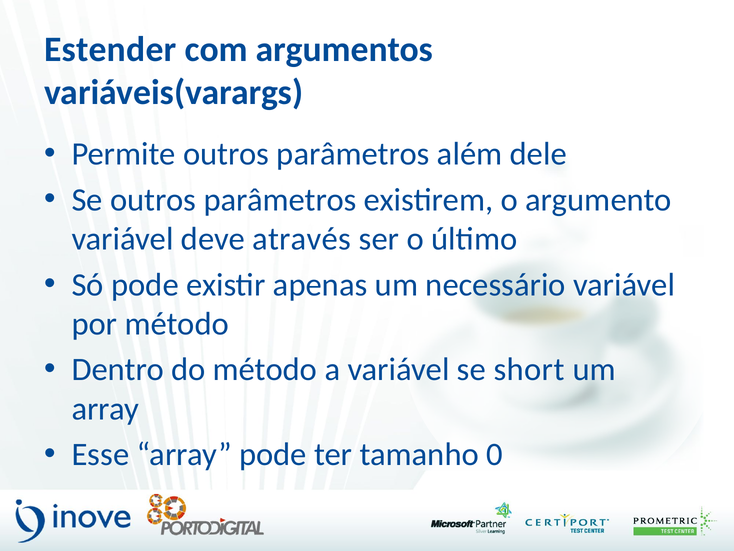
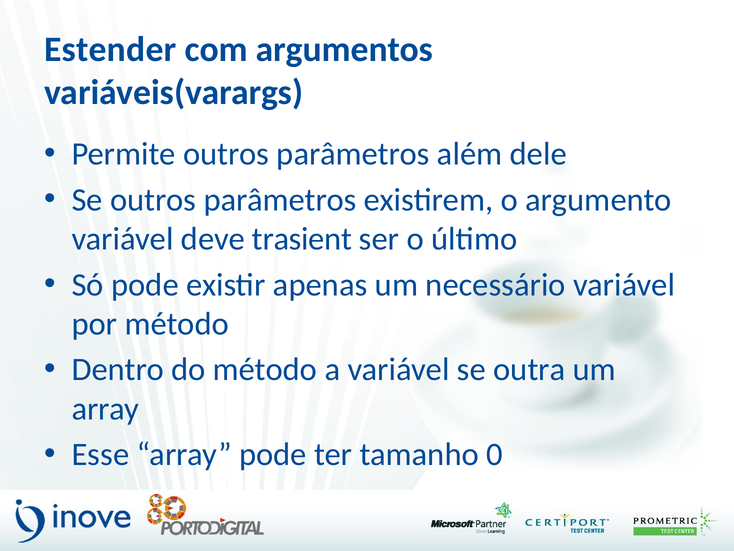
através: através -> trasient (302, 239)
short: short -> outra (529, 369)
